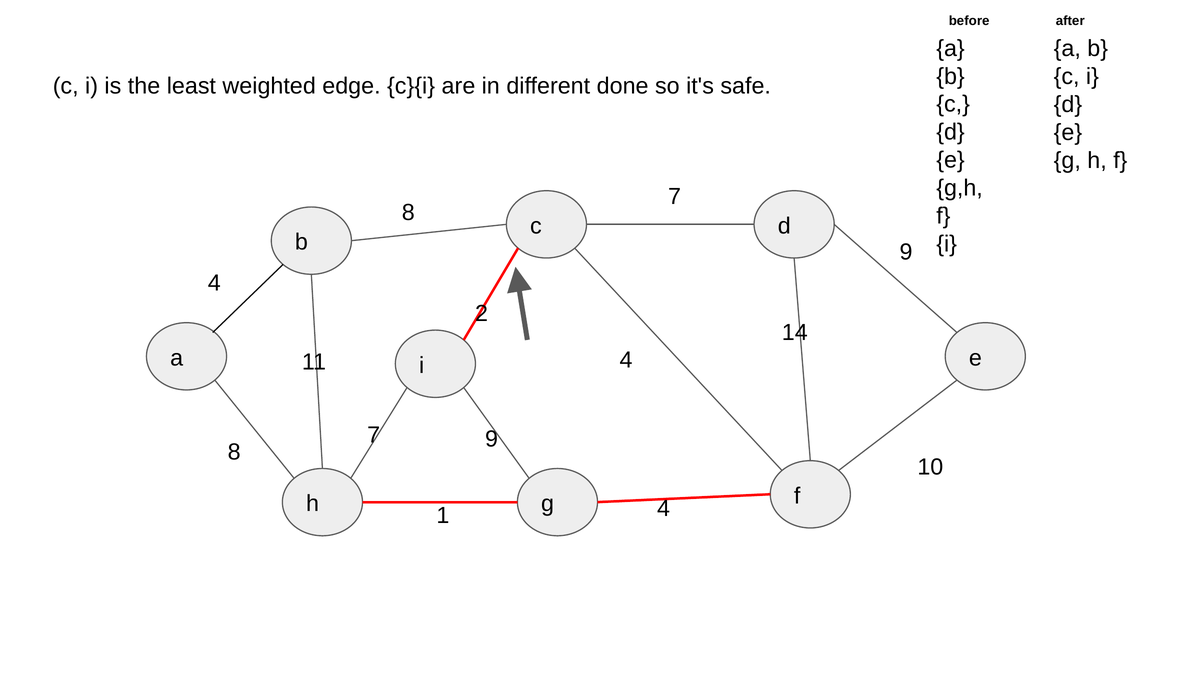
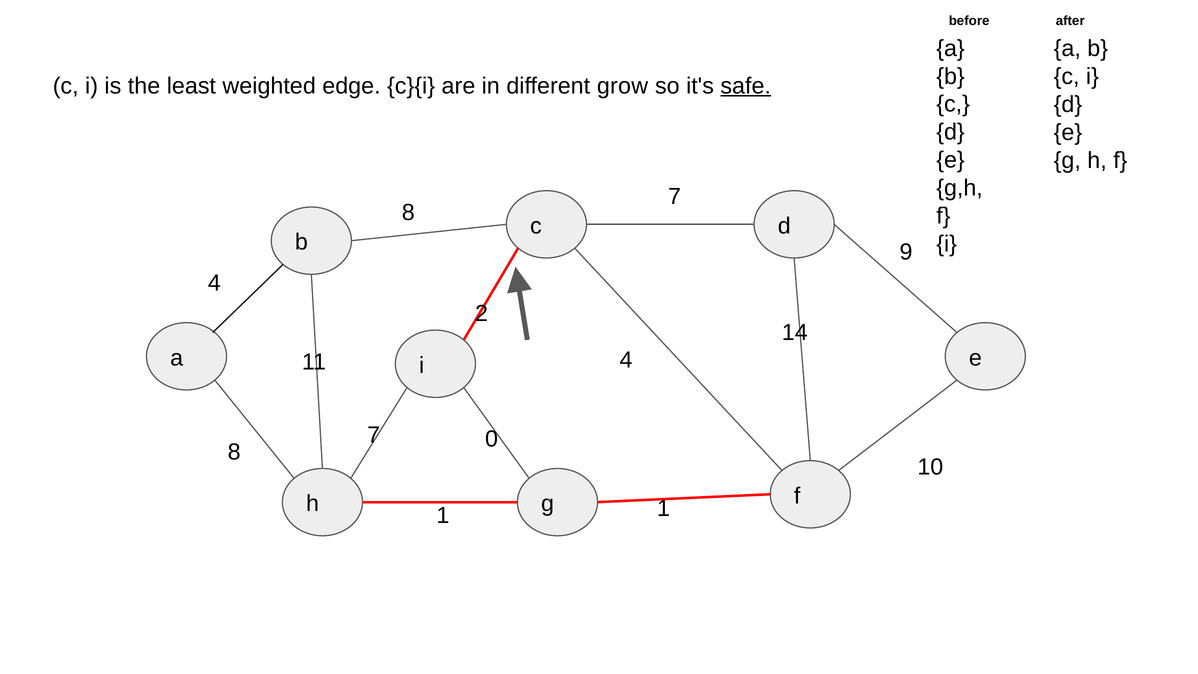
done: done -> grow (623, 86)
safe underline: none -> present (746, 86)
9: 9 -> 0 (491, 439)
1 4: 4 -> 1 (664, 508)
